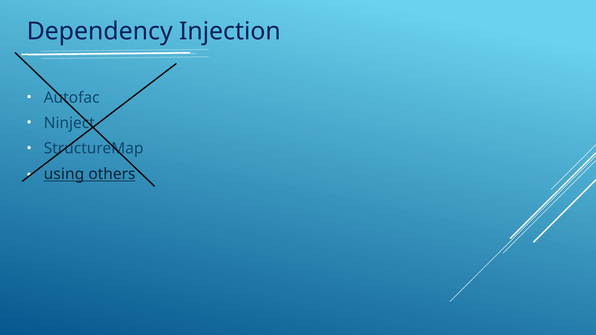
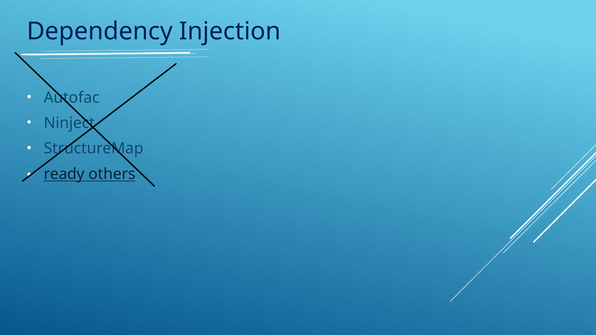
using: using -> ready (64, 174)
